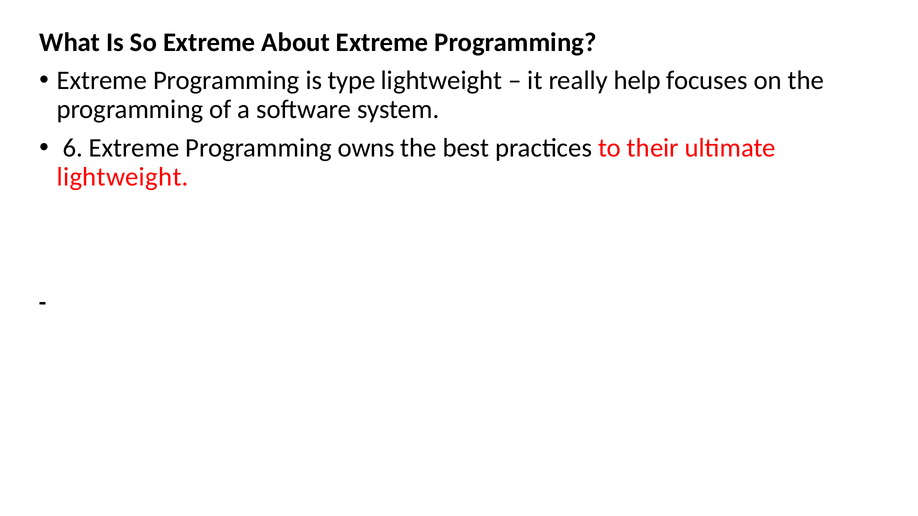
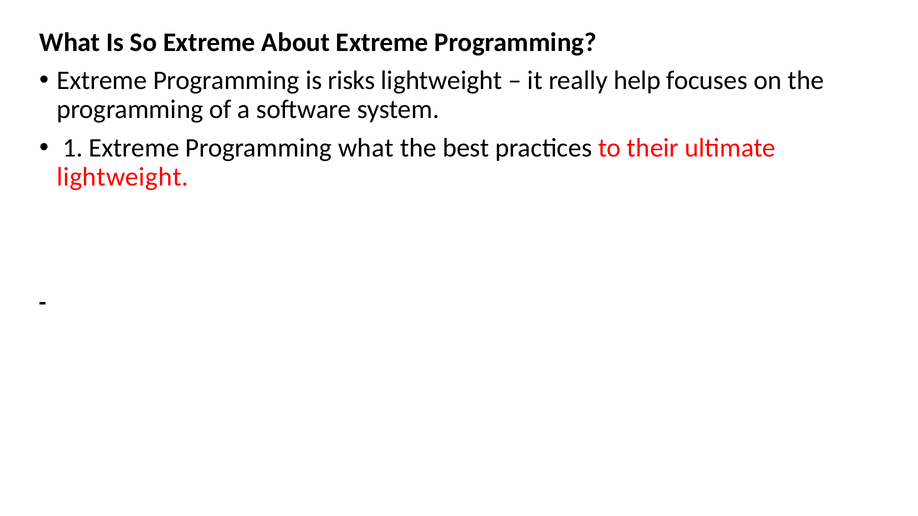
type: type -> risks (352, 81)
6: 6 -> 1 (73, 148)
Programming owns: owns -> what (366, 148)
